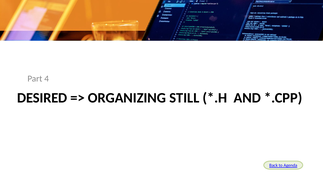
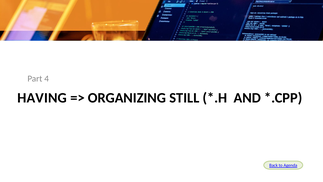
DESIRED: DESIRED -> HAVING (42, 98)
